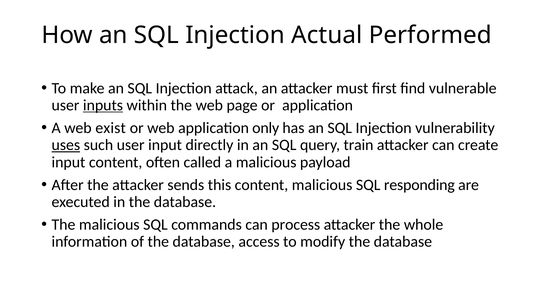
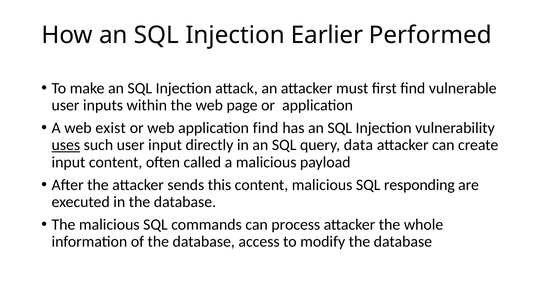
Actual: Actual -> Earlier (327, 35)
inputs underline: present -> none (103, 105)
application only: only -> find (266, 128)
train: train -> data (358, 145)
